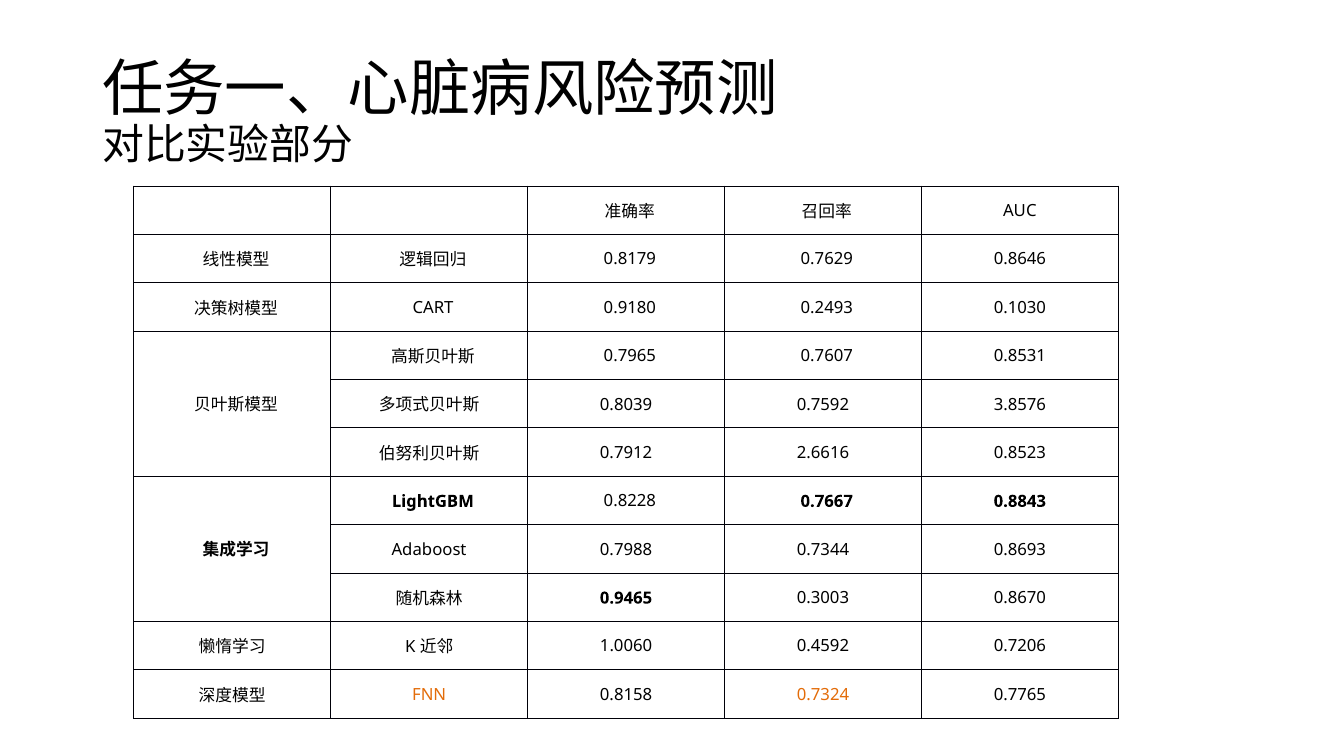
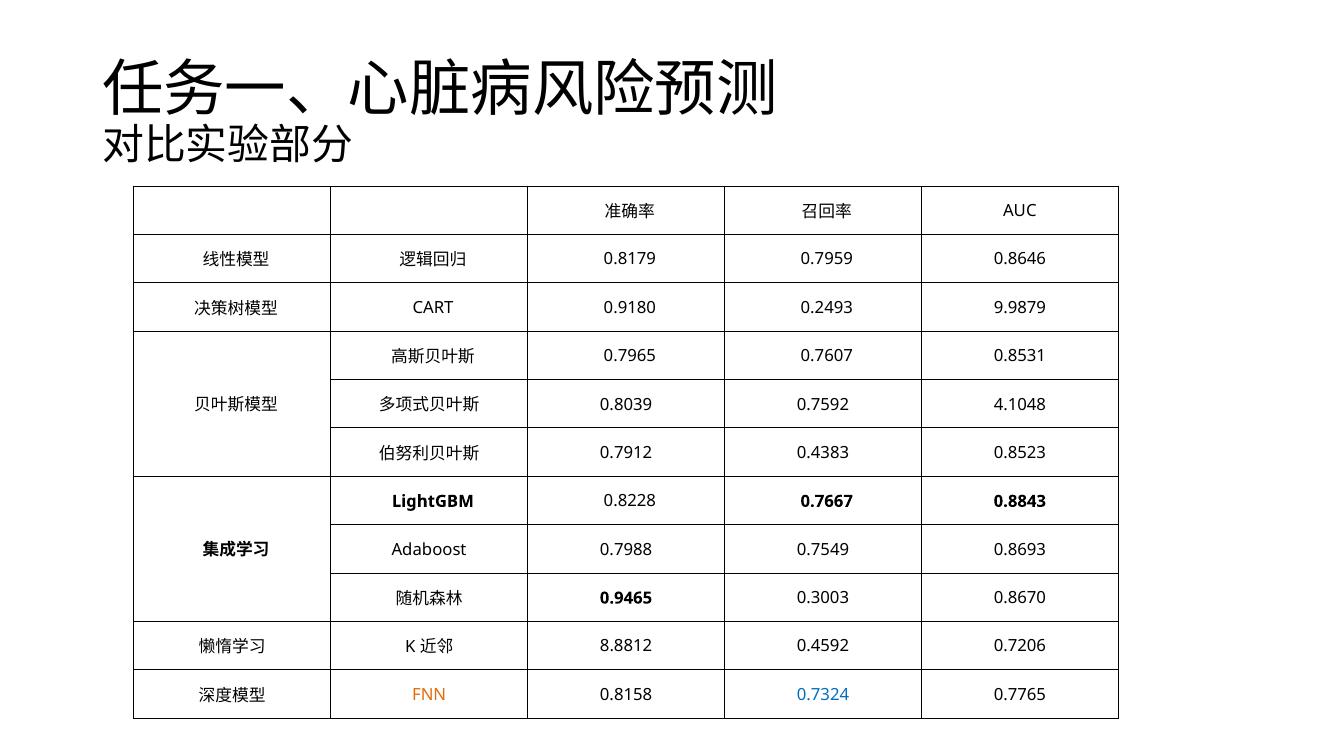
0.7629: 0.7629 -> 0.7959 (827, 259)
0.1030: 0.1030 -> 9.9879 (1020, 308)
3.8576: 3.8576 -> 4.1048 (1020, 404)
2.6616: 2.6616 -> 0.4383 (823, 453)
0.7344: 0.7344 -> 0.7549 (823, 549)
1.0060: 1.0060 -> 8.8812 (626, 646)
0.7324 colour: orange -> blue (823, 695)
